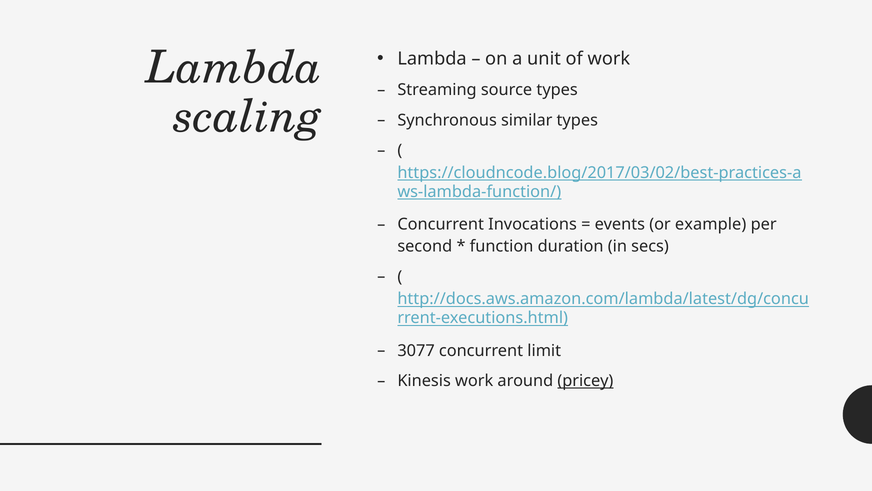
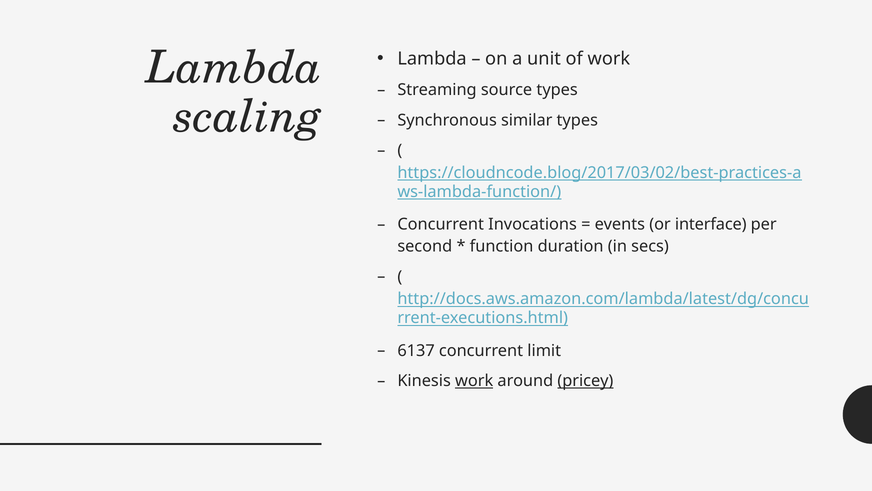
example: example -> interface (711, 224)
3077: 3077 -> 6137 (416, 350)
work underline: none -> present (474, 381)
